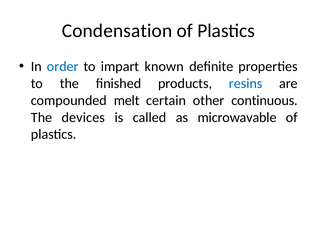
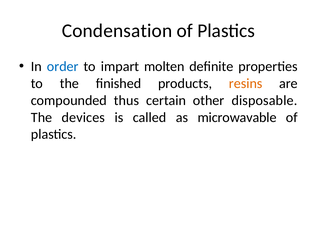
known: known -> molten (164, 67)
resins colour: blue -> orange (246, 83)
melt: melt -> thus (127, 100)
continuous: continuous -> disposable (264, 100)
